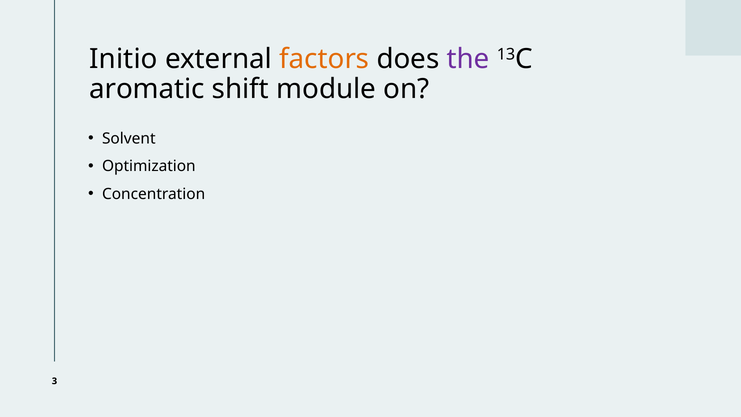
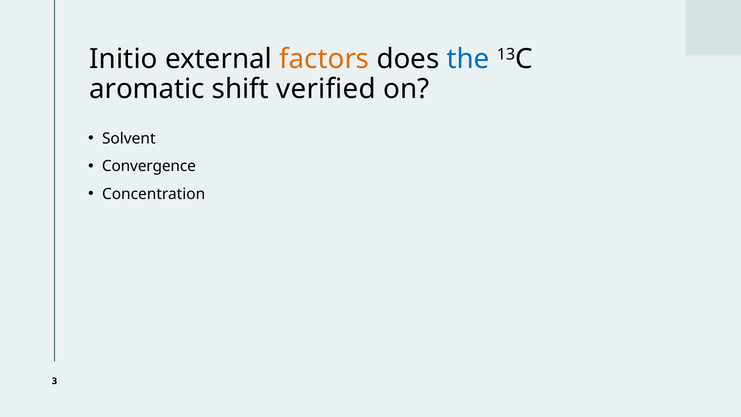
the colour: purple -> blue (468, 59)
module: module -> verified (326, 89)
Optimization: Optimization -> Convergence (149, 166)
